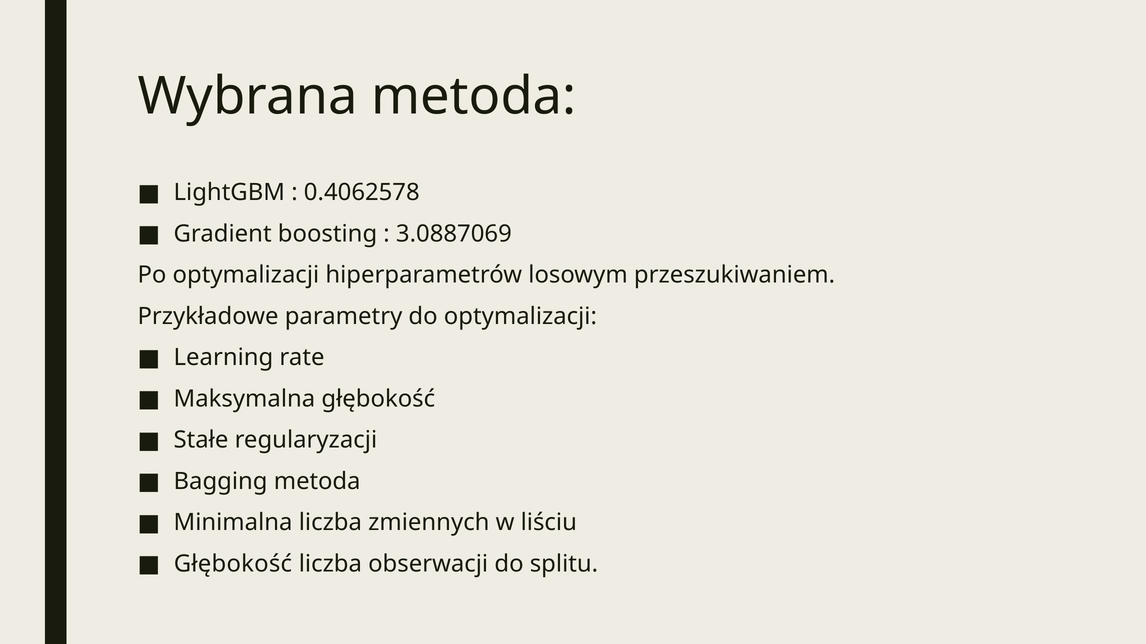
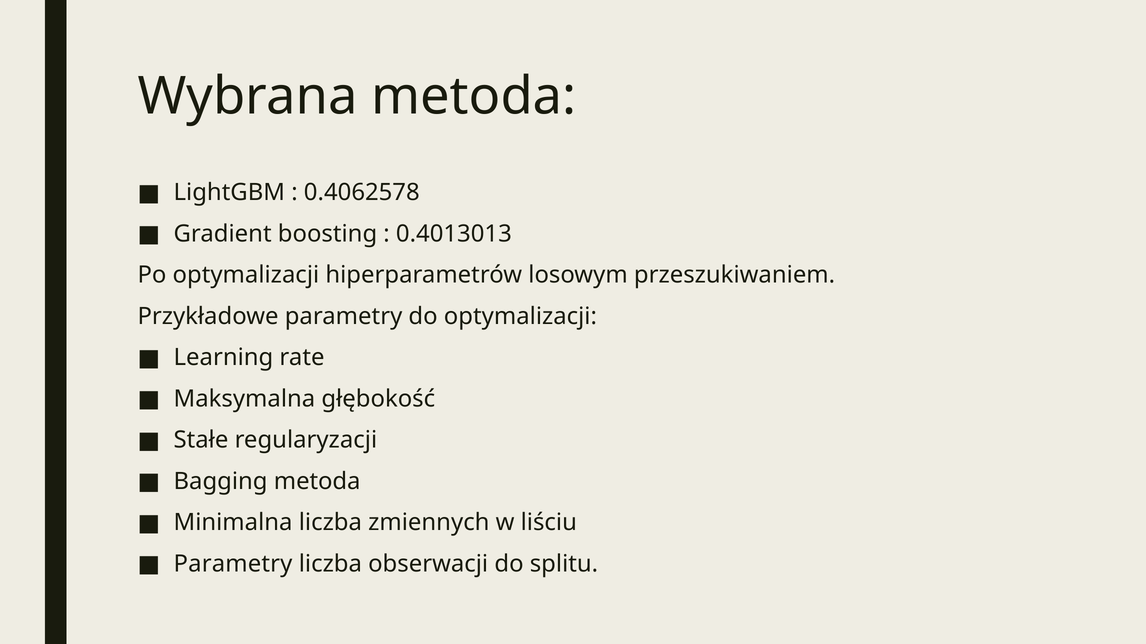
3.0887069: 3.0887069 -> 0.4013013 (454, 234)
Głębokość: Głębokość -> Parametry (233, 564)
